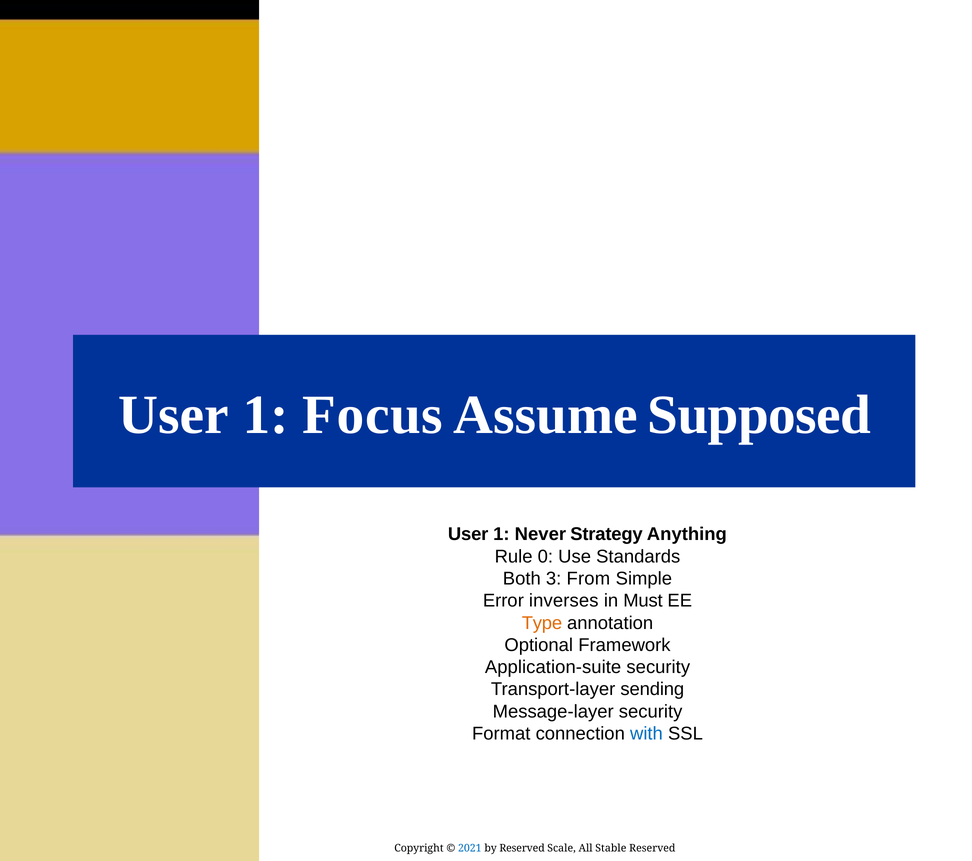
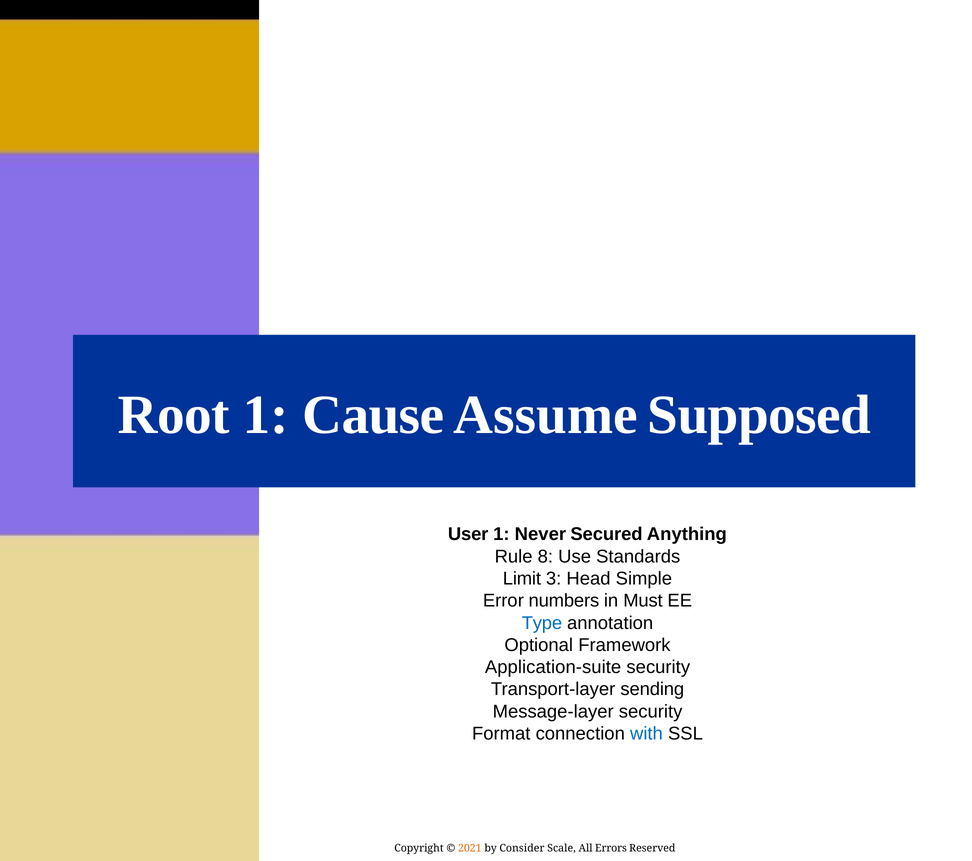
User: User -> Root (174, 415)
Focus: Focus -> Cause (373, 415)
Strategy: Strategy -> Secured (606, 534)
0: 0 -> 8 (545, 556)
Both: Both -> Limit (522, 578)
From: From -> Head (588, 578)
inverses: inverses -> numbers (564, 600)
Type colour: orange -> blue (542, 623)
2021 colour: blue -> orange (470, 848)
by Reserved: Reserved -> Consider (522, 848)
Stable: Stable -> Errors (611, 848)
